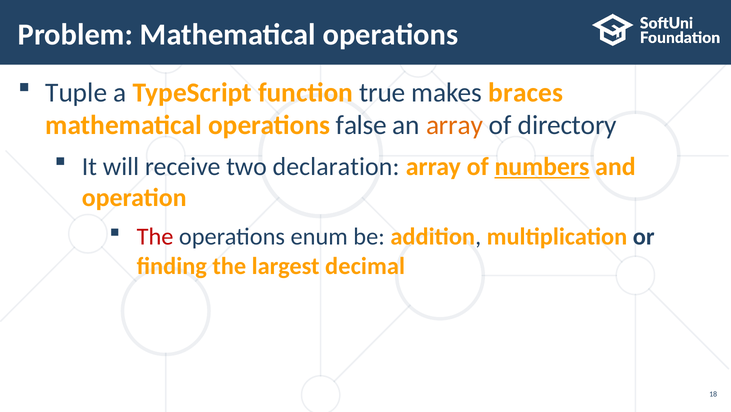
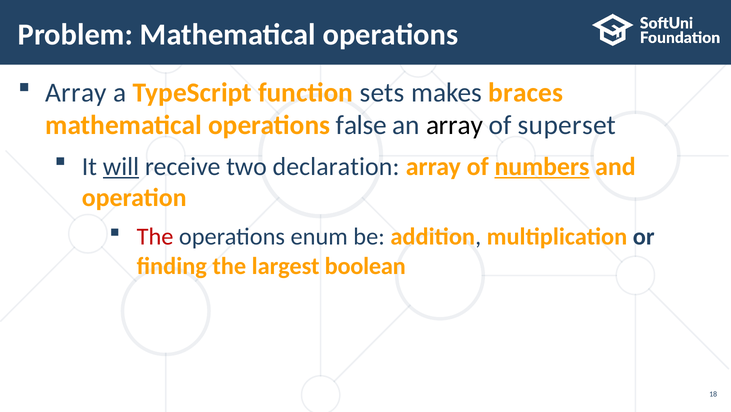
Tuple: Tuple -> Array (76, 92)
true: true -> sets (382, 92)
array colour: orange -> black (455, 125)
directory: directory -> superset (567, 125)
will underline: none -> present (121, 166)
decimal: decimal -> boolean (365, 266)
